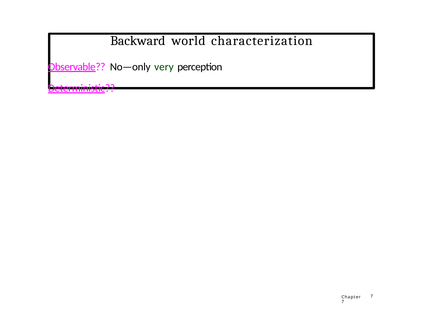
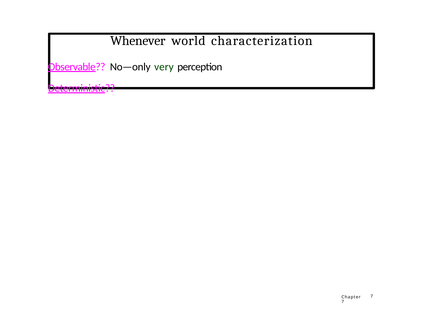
Backward: Backward -> Whenever (138, 41)
